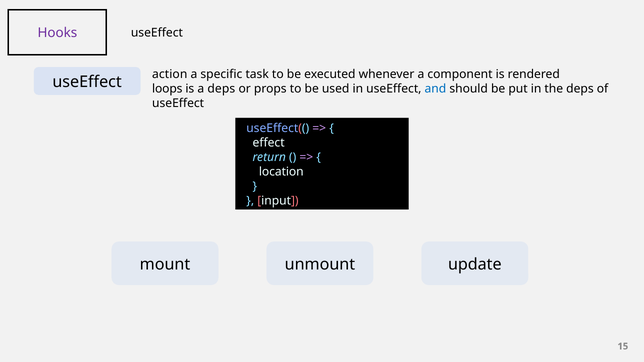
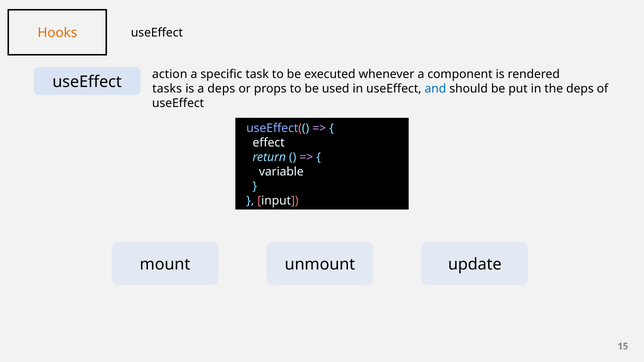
Hooks colour: purple -> orange (57, 33)
loops: loops -> tasks (167, 89)
location: location -> variable (281, 172)
